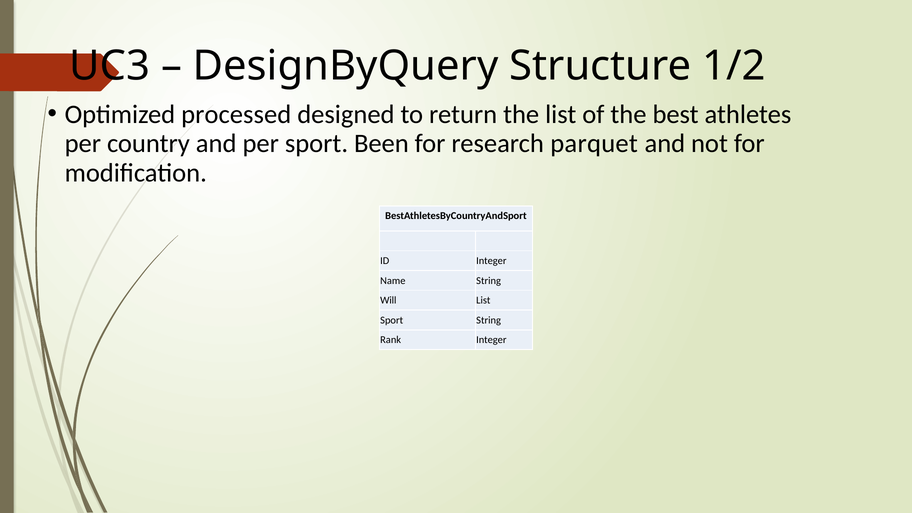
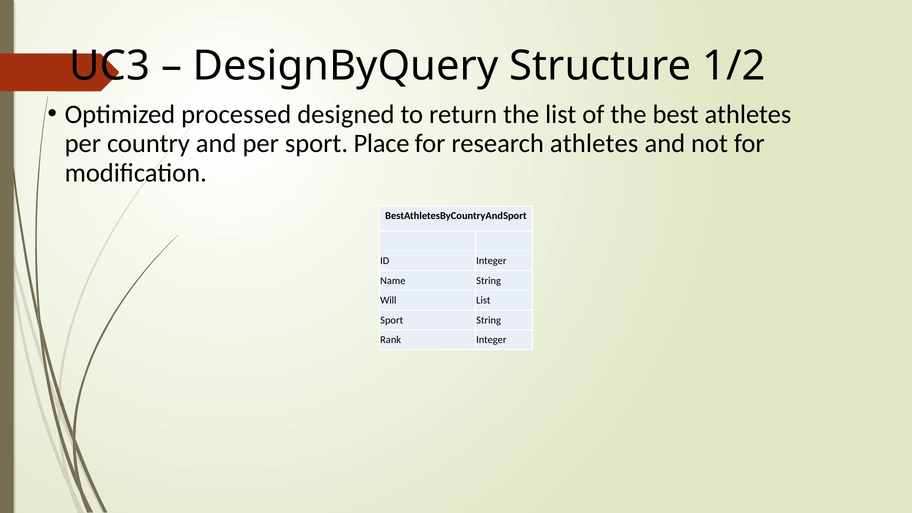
Been: Been -> Place (382, 144)
research parquet: parquet -> athletes (594, 144)
